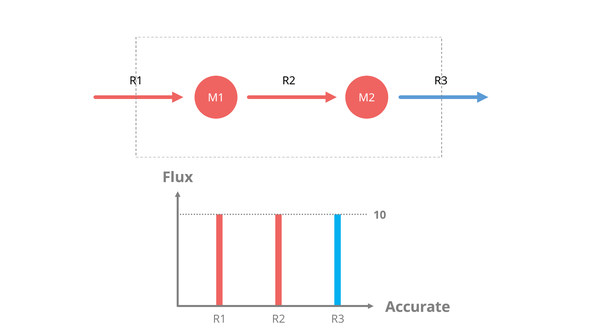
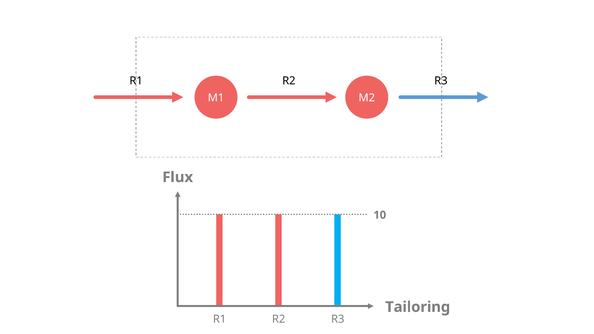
Accurate: Accurate -> Tailoring (418, 307)
